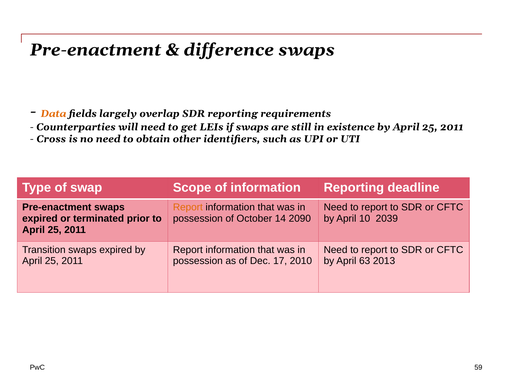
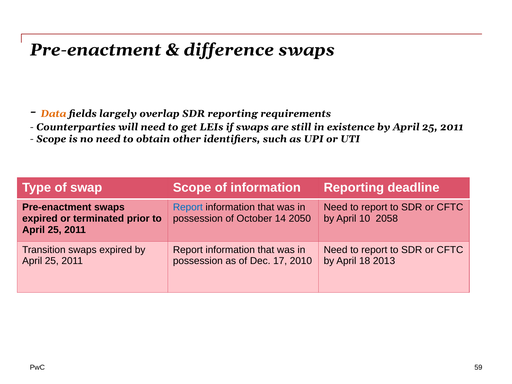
Cross: Cross -> Scope (51, 139)
Report colour: orange -> blue (188, 207)
2090: 2090 -> 2050 (300, 219)
2039: 2039 -> 2058 (387, 219)
63: 63 -> 18 (365, 261)
